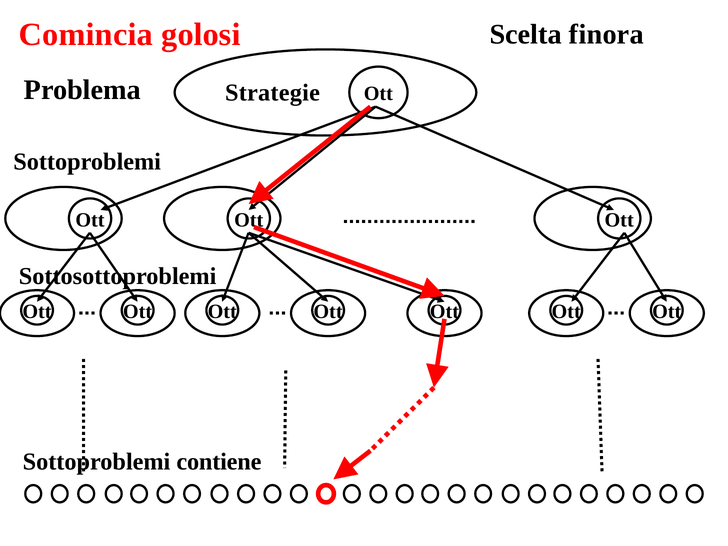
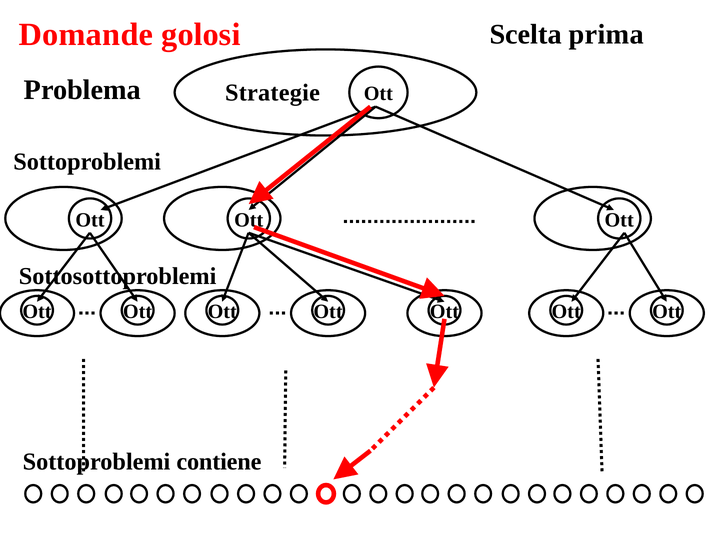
Comincia: Comincia -> Domande (86, 35)
finora: finora -> prima (606, 35)
